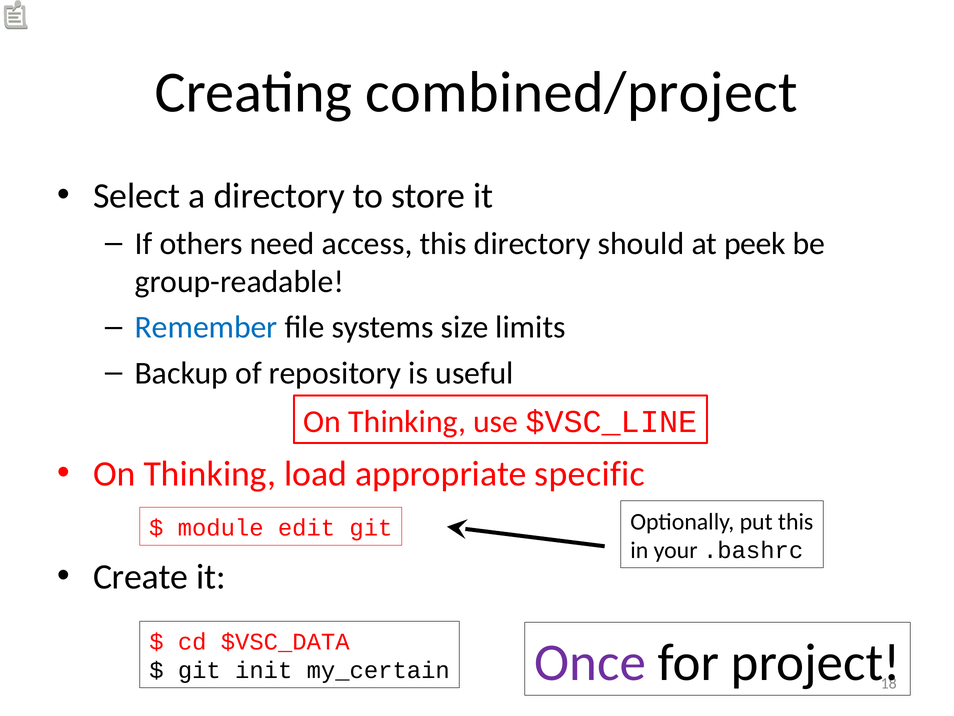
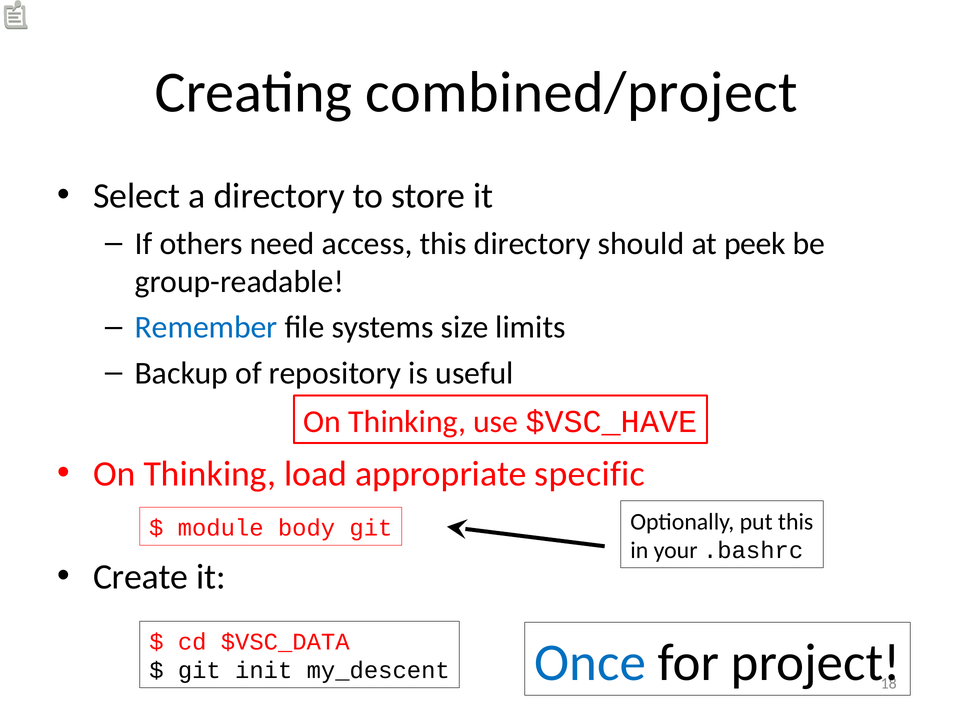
$VSC_LINE: $VSC_LINE -> $VSC_HAVE (611, 421)
edit: edit -> body (307, 528)
Once colour: purple -> blue (590, 662)
my_certain: my_certain -> my_descent (378, 670)
